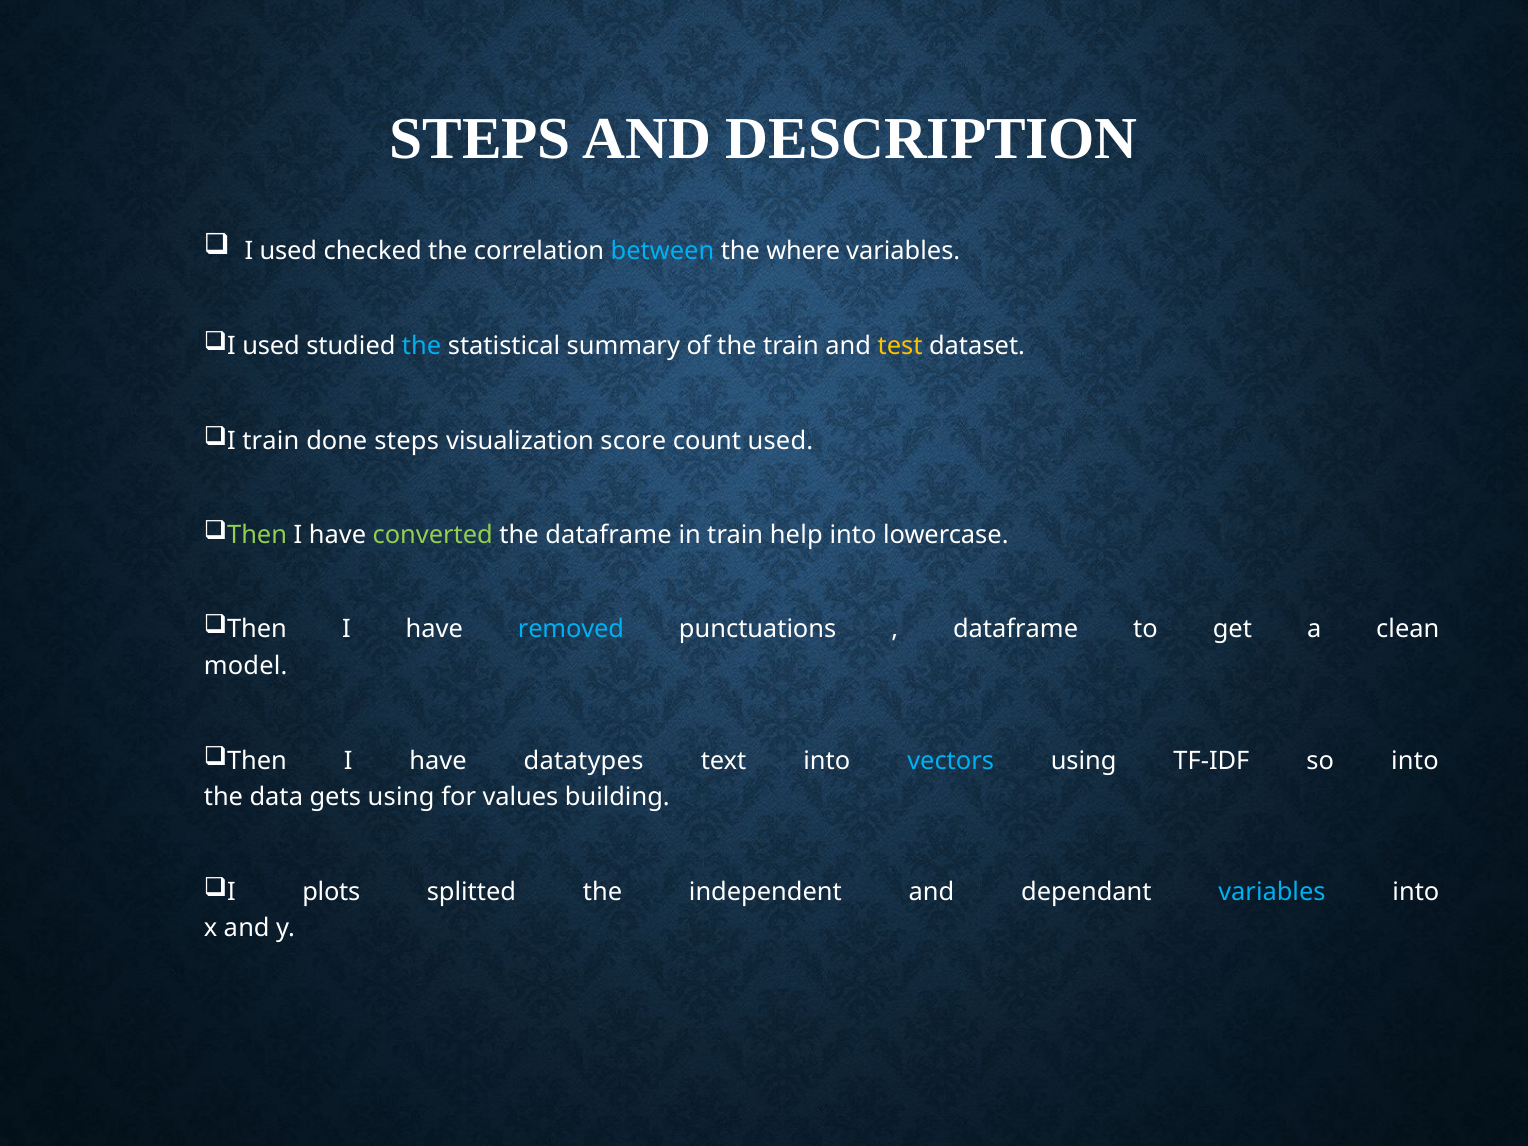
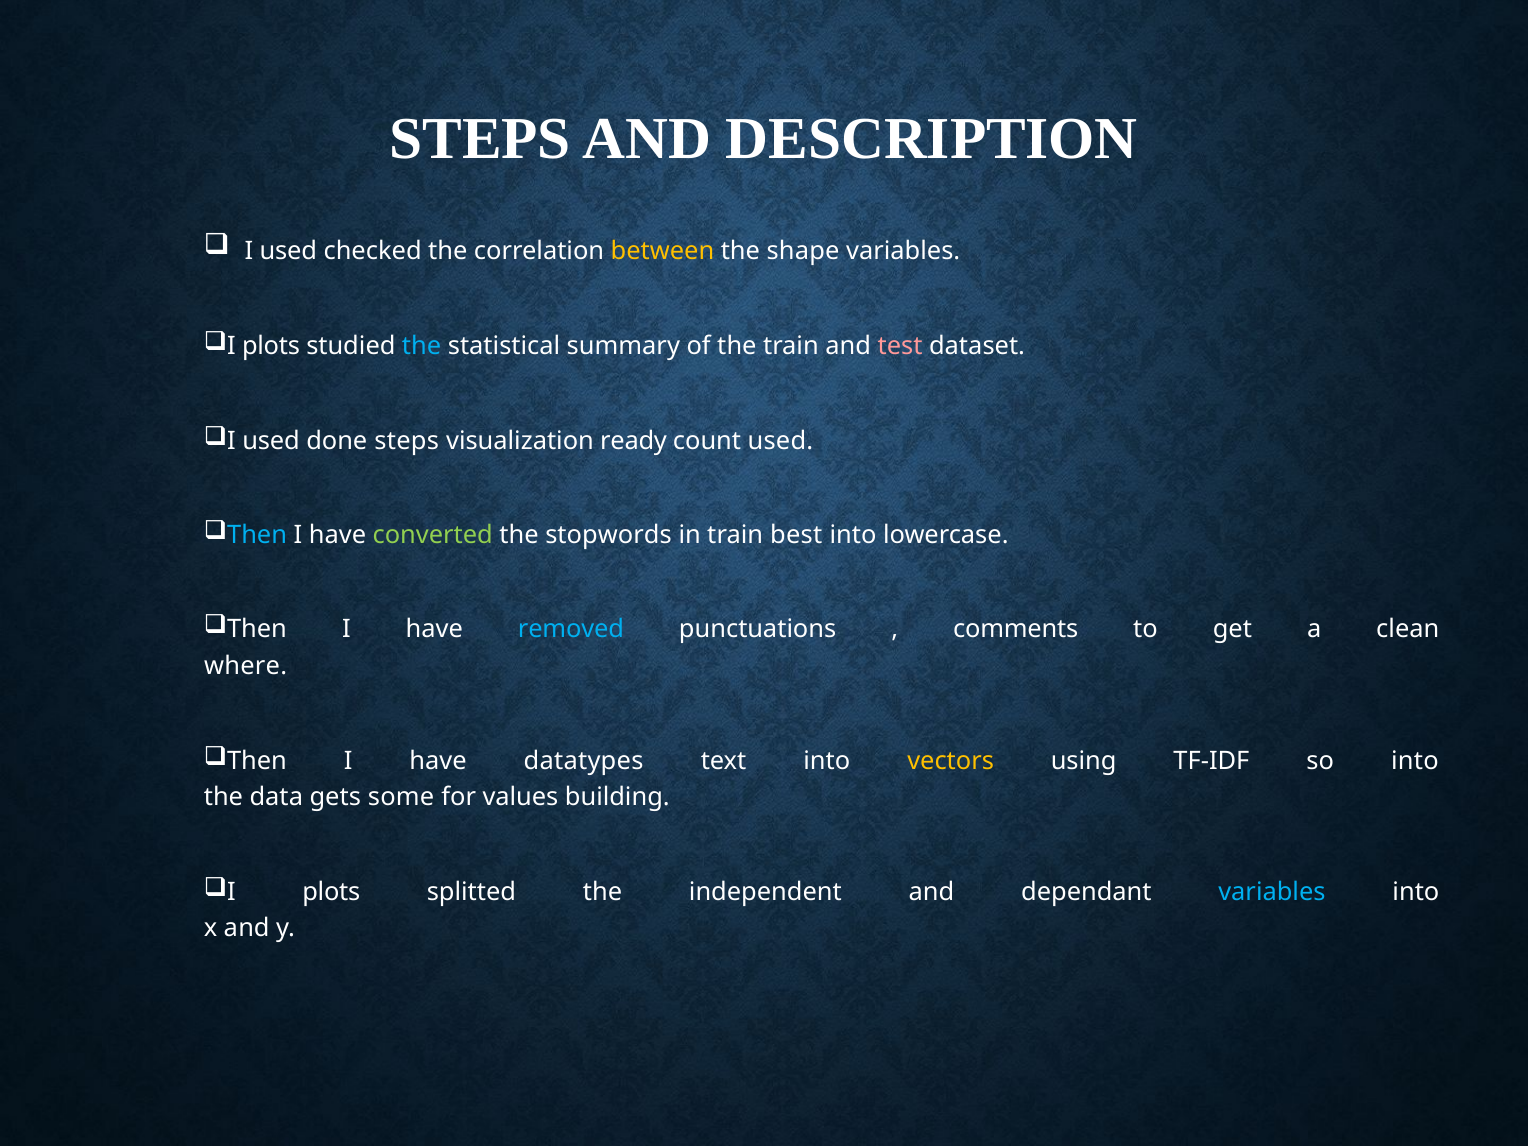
between colour: light blue -> yellow (662, 251)
where: where -> shape (803, 251)
used: used -> plots (271, 346)
test colour: yellow -> pink (900, 346)
train: train -> used (271, 441)
score: score -> ready (634, 441)
Then colour: light green -> light blue (257, 535)
the dataframe: dataframe -> stopwords (609, 535)
help: help -> best (796, 535)
dataframe: dataframe -> comments (1016, 630)
model: model -> where (246, 666)
vectors colour: light blue -> yellow (951, 761)
gets using: using -> some (401, 797)
